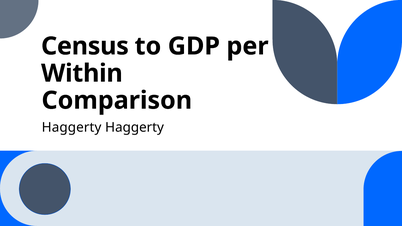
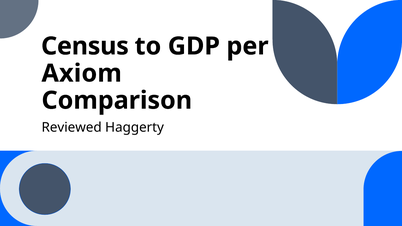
Within: Within -> Axiom (82, 73)
Haggerty: Haggerty -> Reviewed (72, 127)
